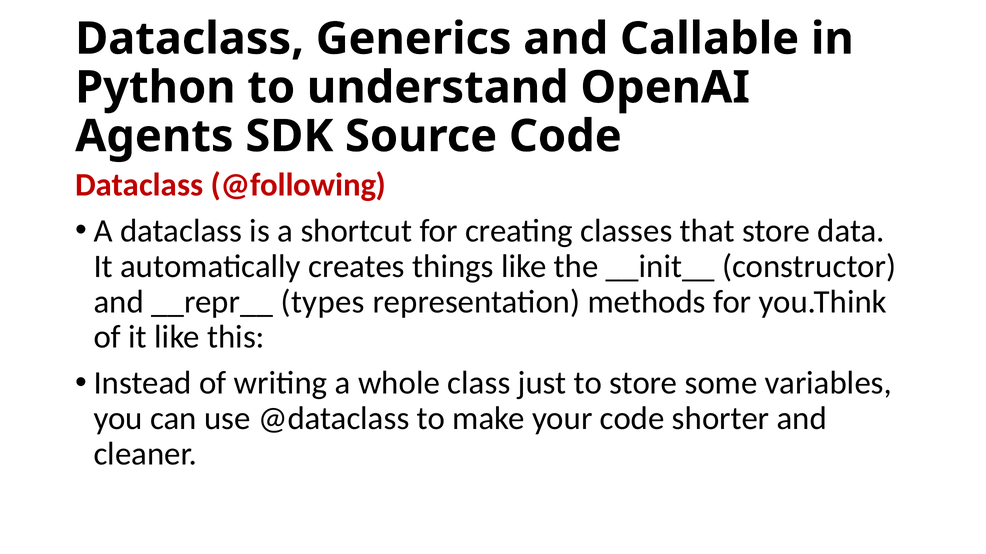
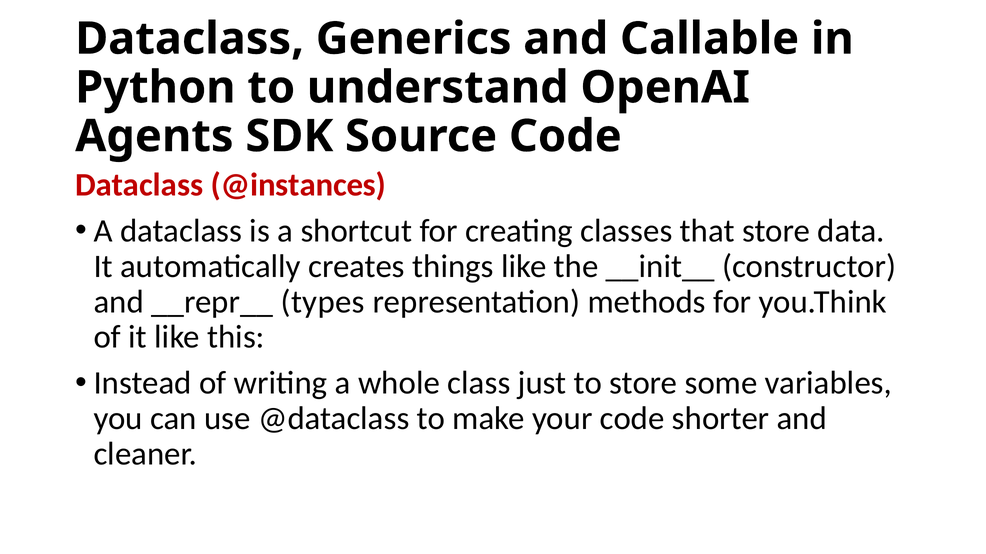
@following: @following -> @instances (298, 185)
